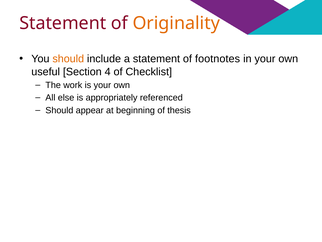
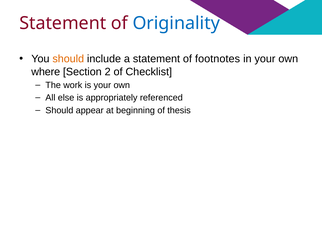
Originality colour: orange -> blue (176, 23)
useful: useful -> where (46, 72)
4: 4 -> 2 (108, 72)
